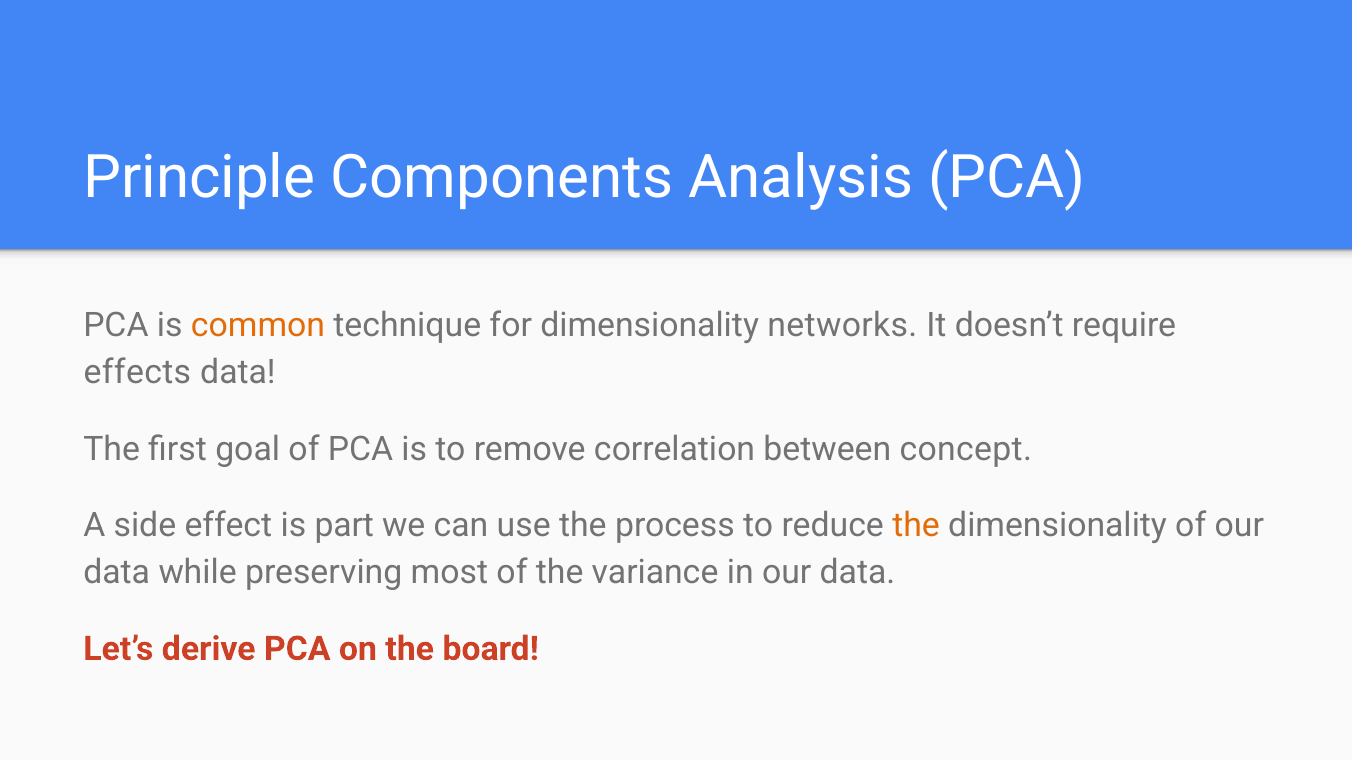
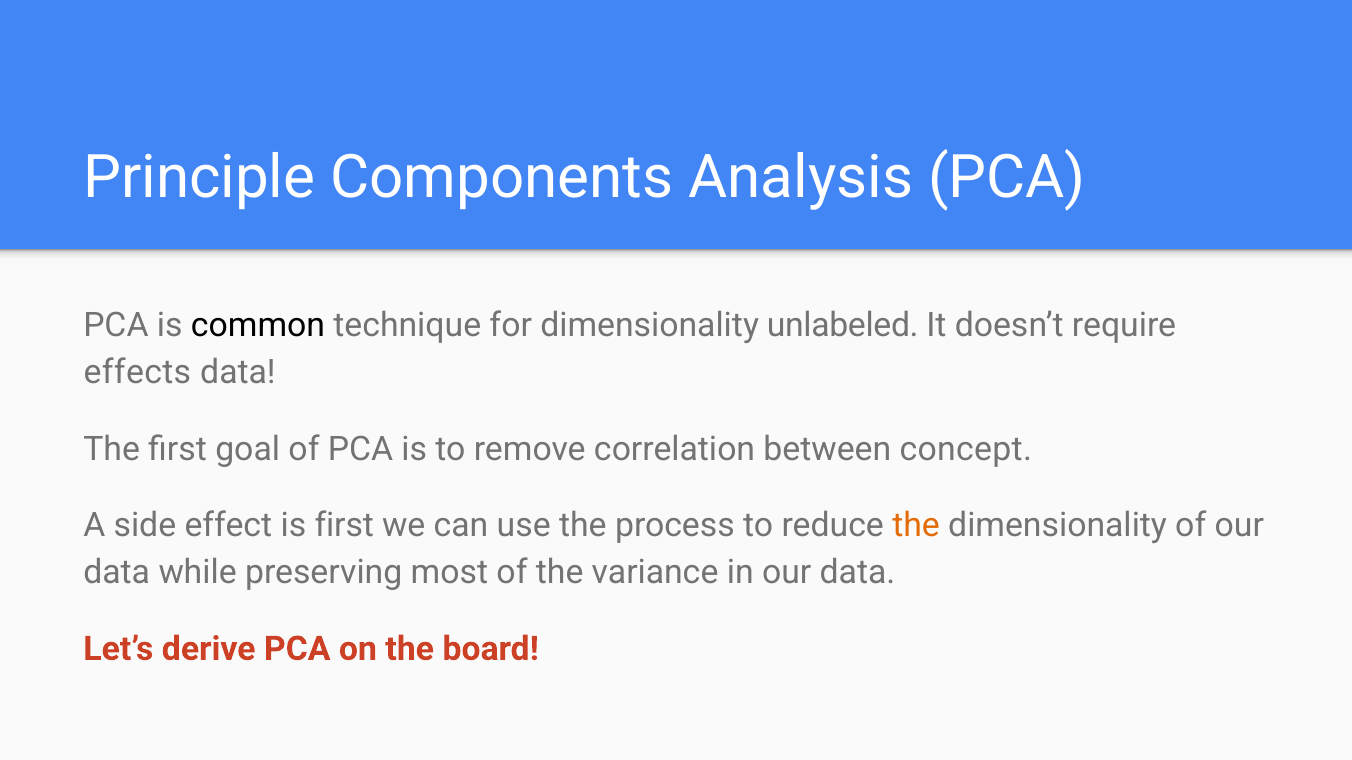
common colour: orange -> black (258, 326)
networks: networks -> unlabeled (843, 326)
is part: part -> first (344, 526)
